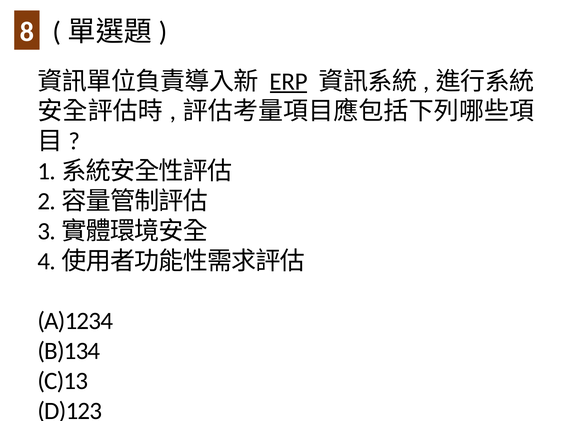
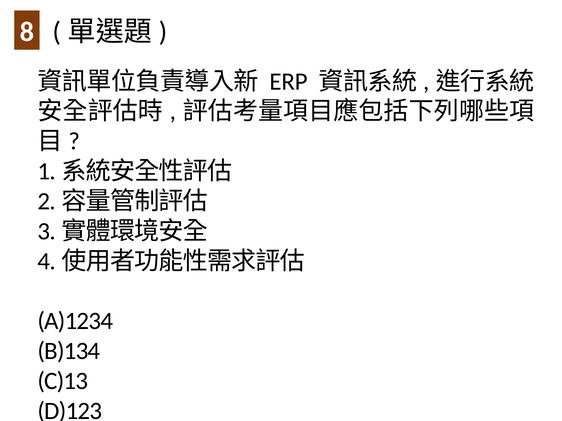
ERP underline: present -> none (289, 82)
